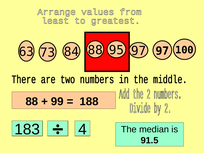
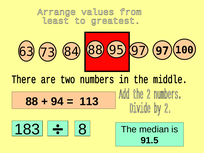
99: 99 -> 94 (57, 102)
188: 188 -> 113 (89, 102)
4: 4 -> 8 (82, 129)
